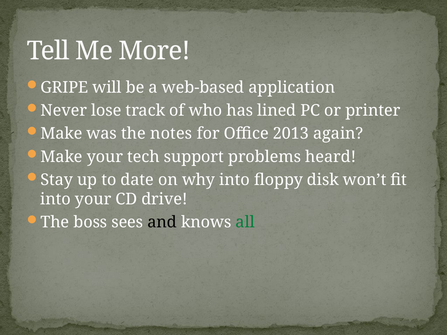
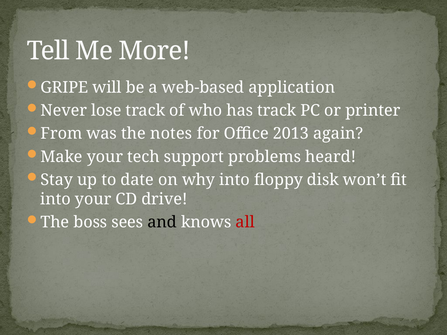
has lined: lined -> track (277, 111)
Make: Make -> From (61, 134)
all colour: green -> red (245, 222)
